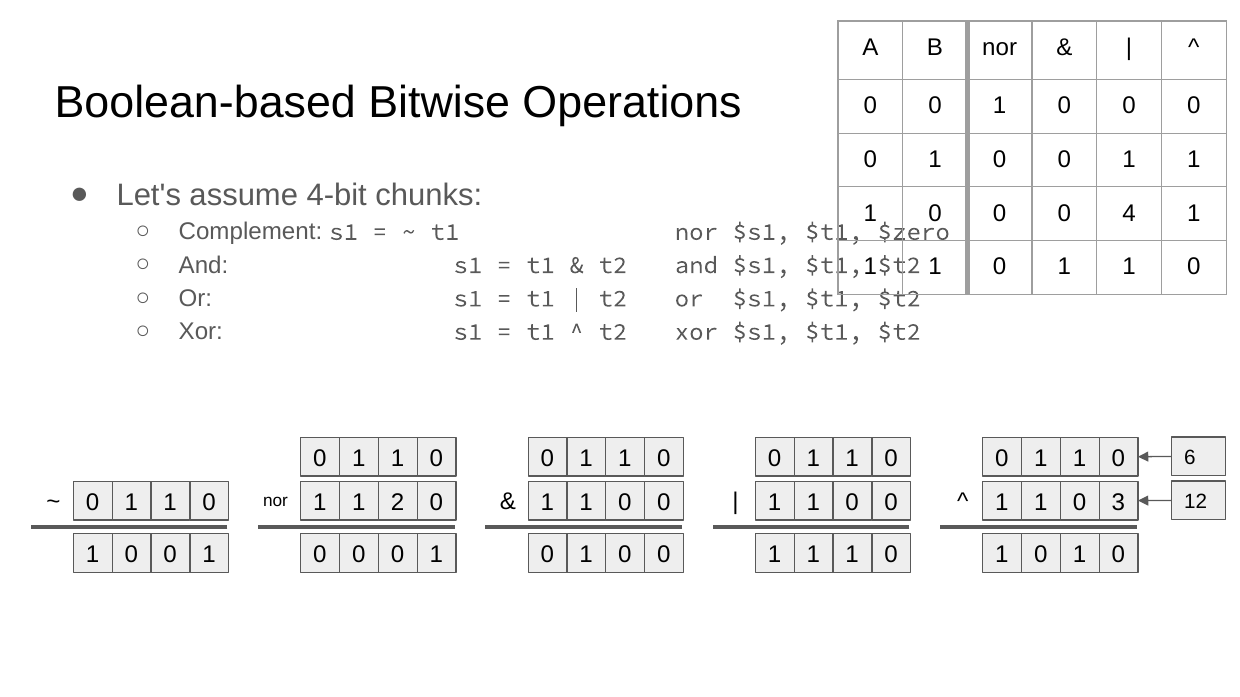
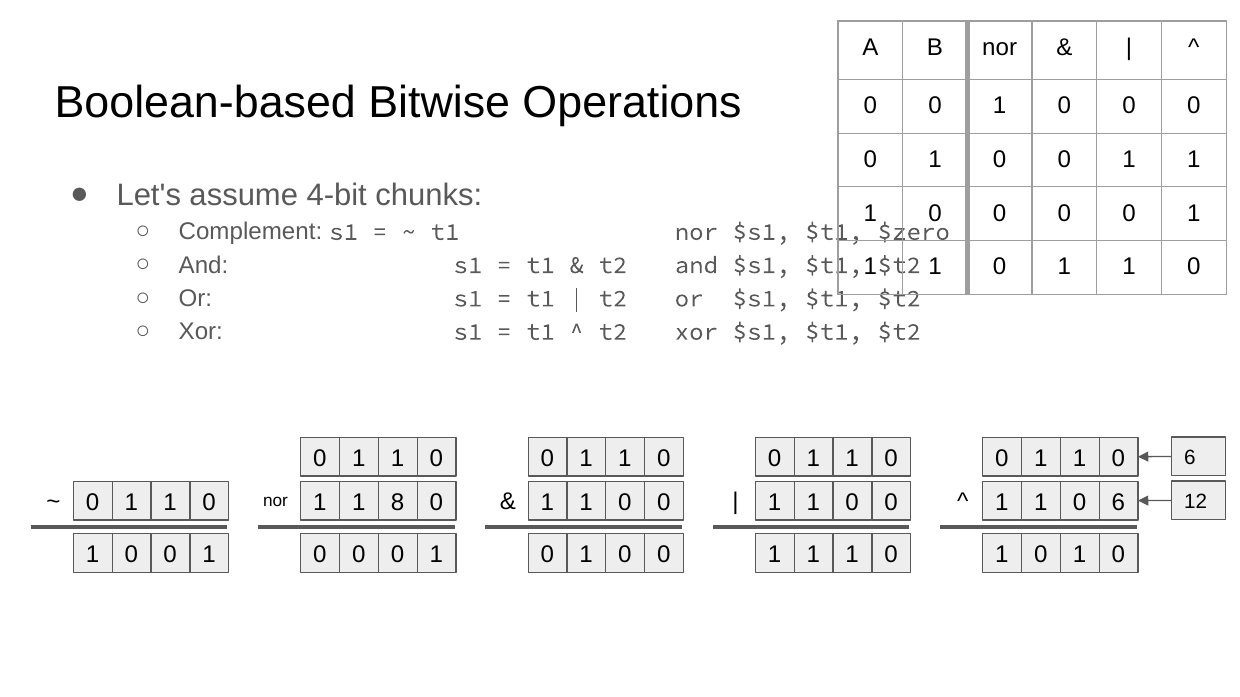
4: 4 -> 0 (1129, 213)
1 1 0 3: 3 -> 6 (1118, 503)
2: 2 -> 8 (398, 503)
